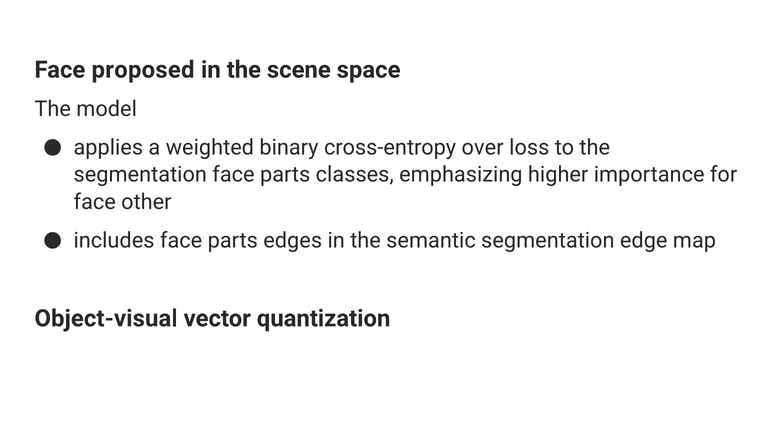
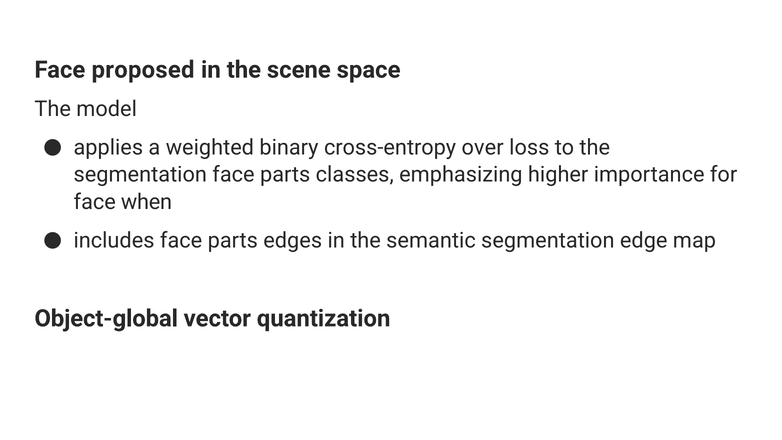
other: other -> when (146, 202)
Object-visual: Object-visual -> Object-global (106, 318)
